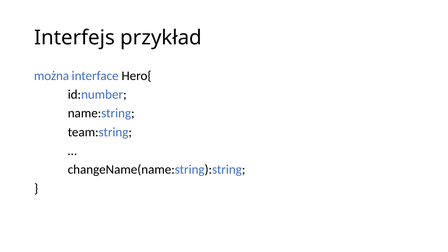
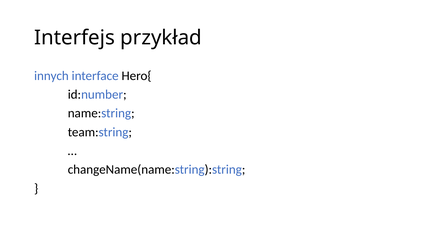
można: można -> innych (51, 76)
